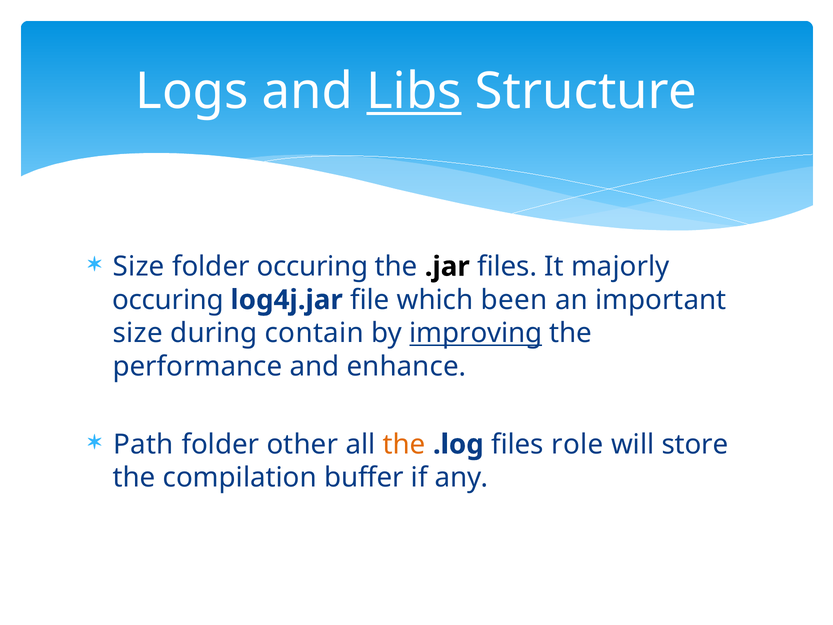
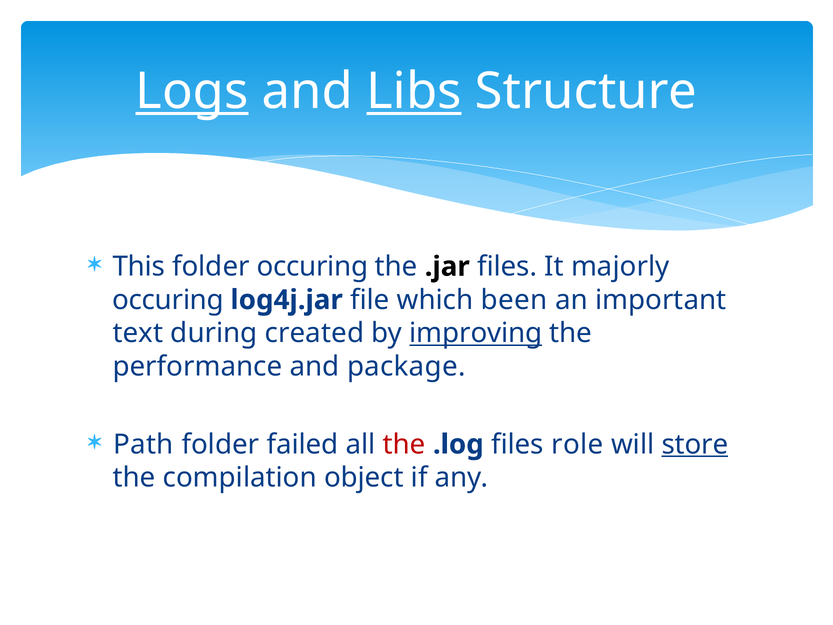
Logs underline: none -> present (192, 91)
Size: Size -> This (139, 267)
size: size -> text (138, 333)
contain: contain -> created (314, 333)
enhance: enhance -> package (406, 366)
other: other -> failed (302, 444)
the colour: orange -> red (404, 444)
store underline: none -> present (695, 444)
buffer: buffer -> object (364, 478)
